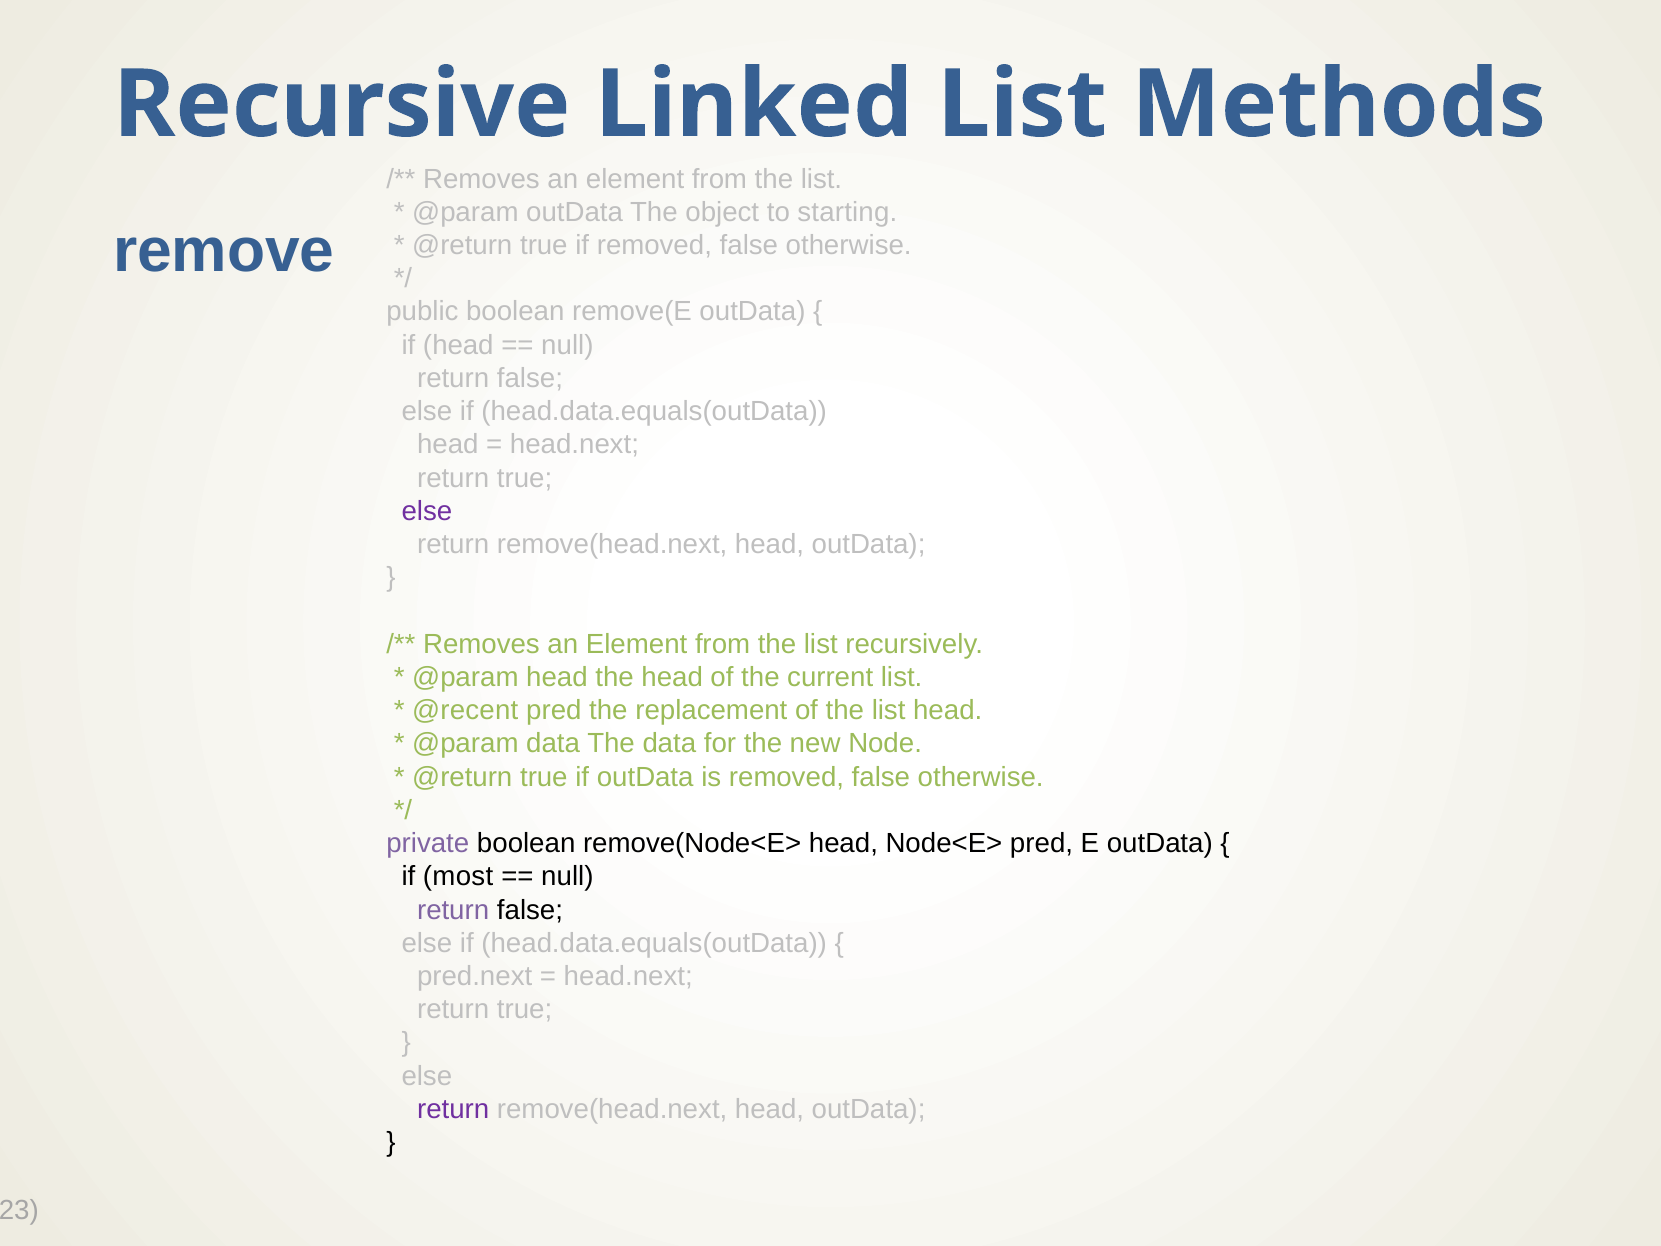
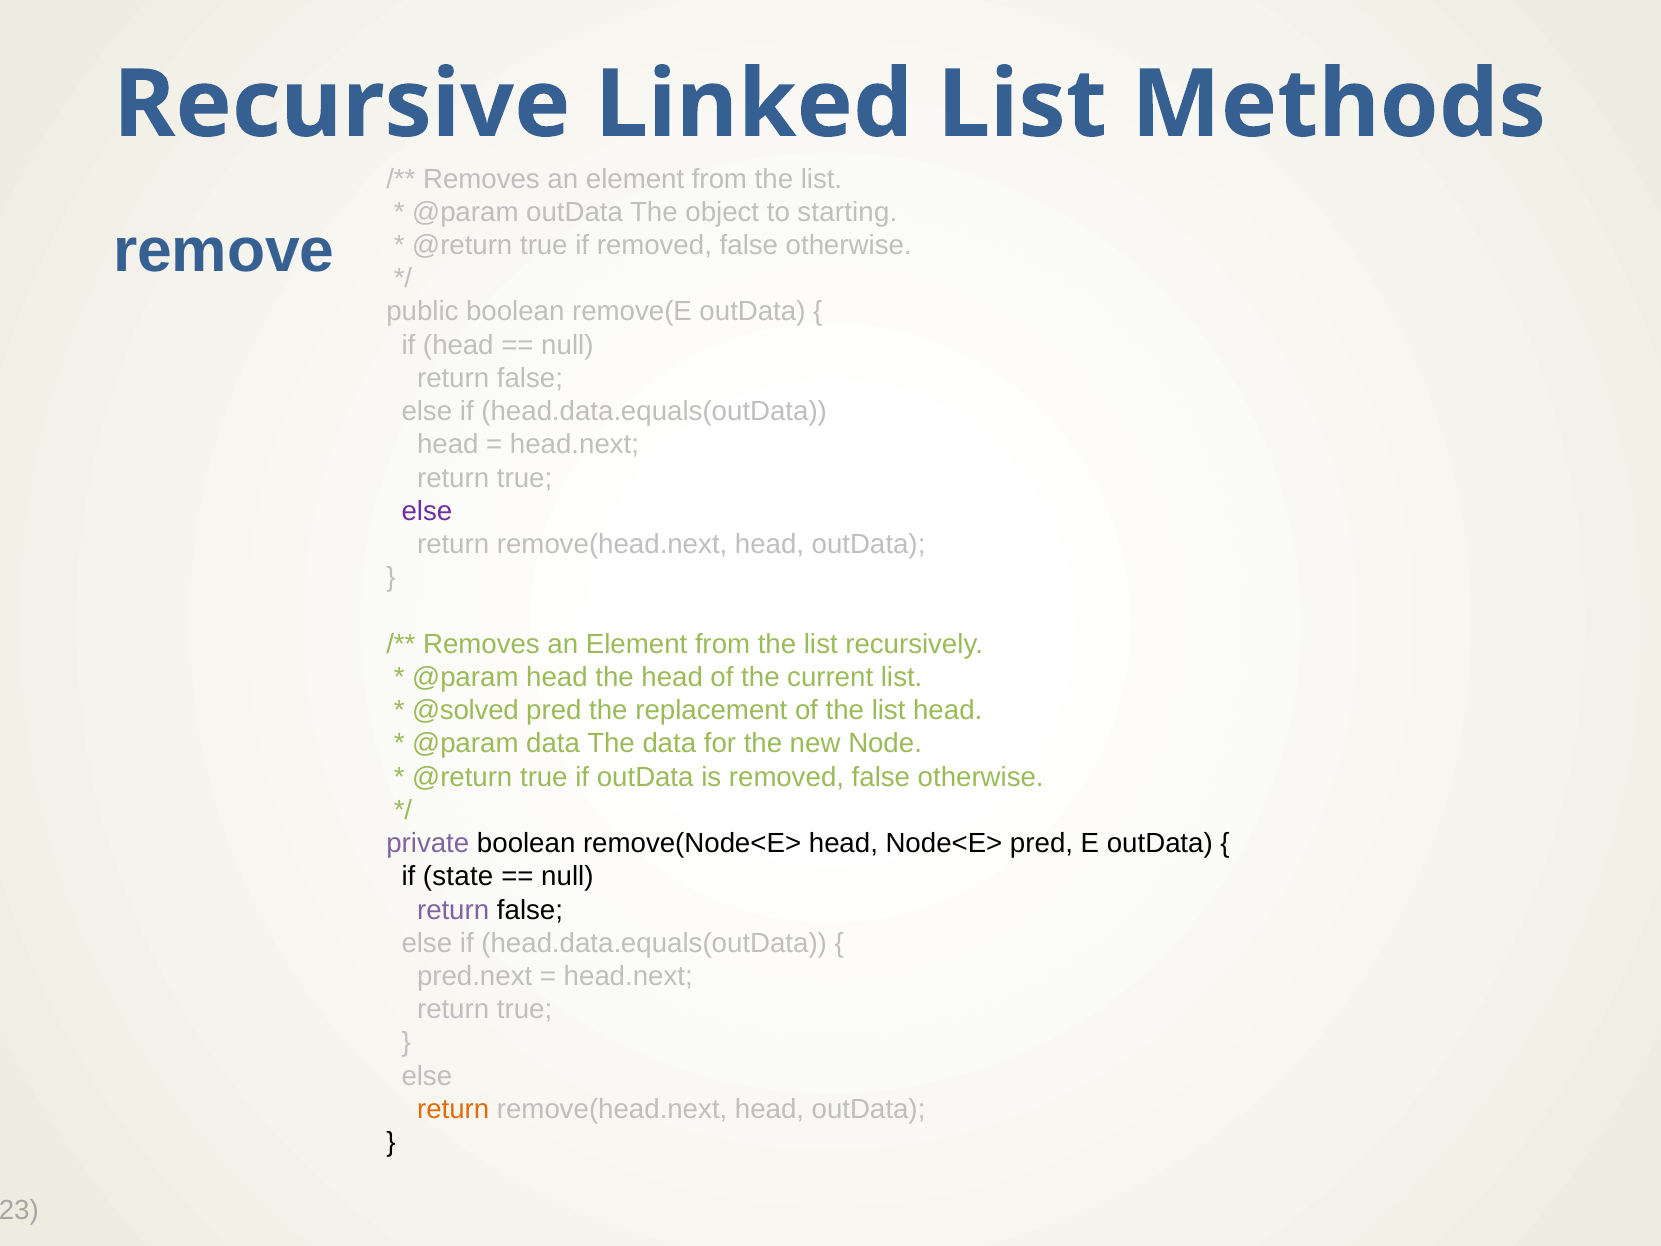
@recent: @recent -> @solved (465, 710)
most: most -> state (458, 876)
return colour: purple -> orange (453, 1109)
